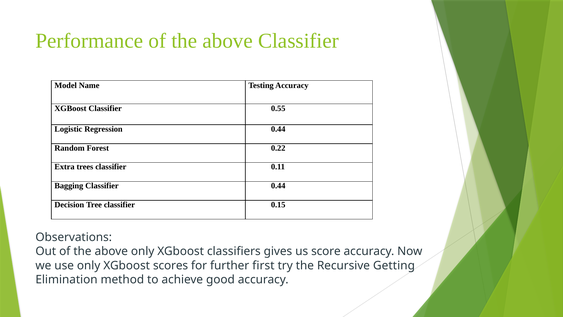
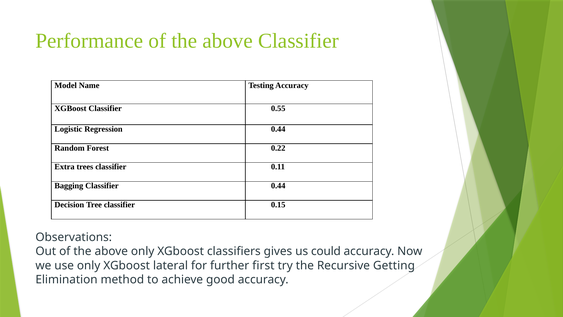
score: score -> could (326, 251)
scores: scores -> lateral (171, 265)
